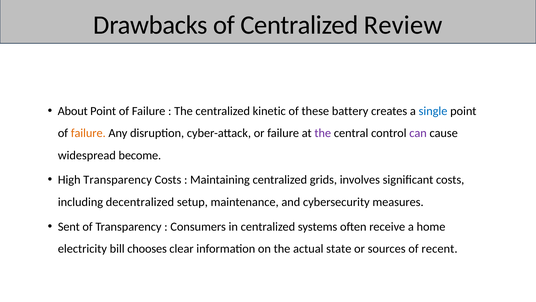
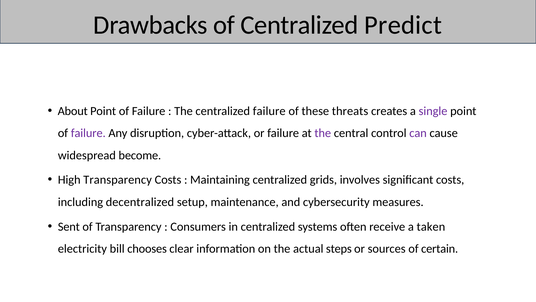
Review: Review -> Predict (403, 25)
centralized kinetic: kinetic -> failure (269, 111)
battery: battery -> threats (350, 111)
single colour: blue -> purple (433, 111)
failure colour: orange -> purple (88, 133)
home: home -> taken (431, 226)
state: state -> steps (339, 248)
recent: recent -> certain (440, 248)
